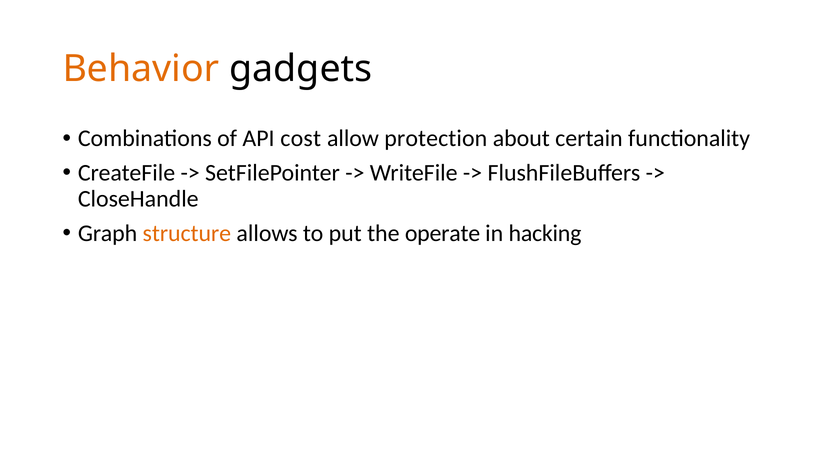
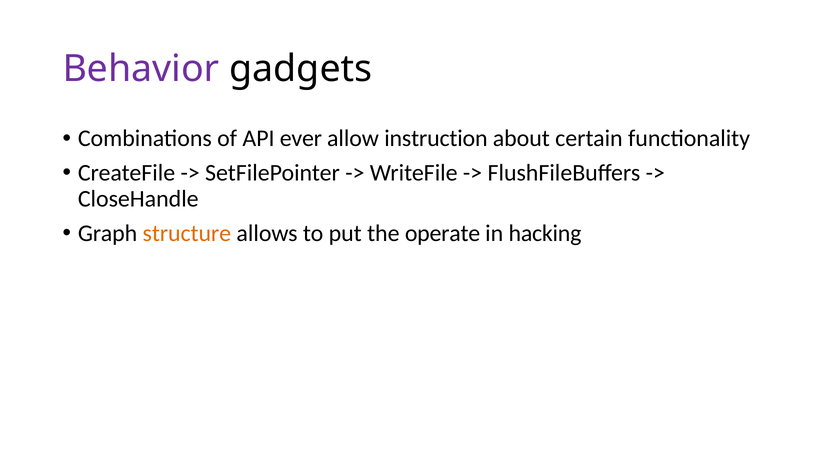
Behavior colour: orange -> purple (141, 69)
cost: cost -> ever (301, 139)
protection: protection -> instruction (436, 139)
